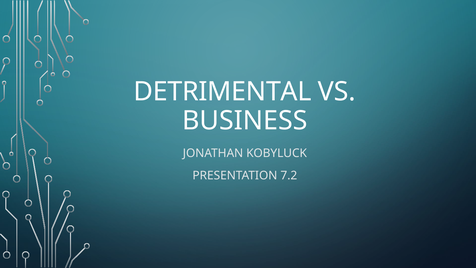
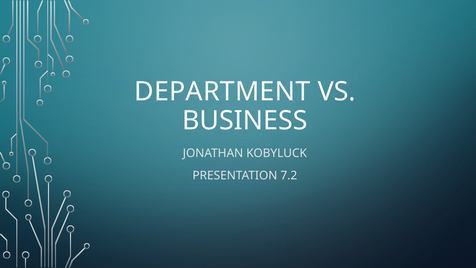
DETRIMENTAL: DETRIMENTAL -> DEPARTMENT (222, 92)
